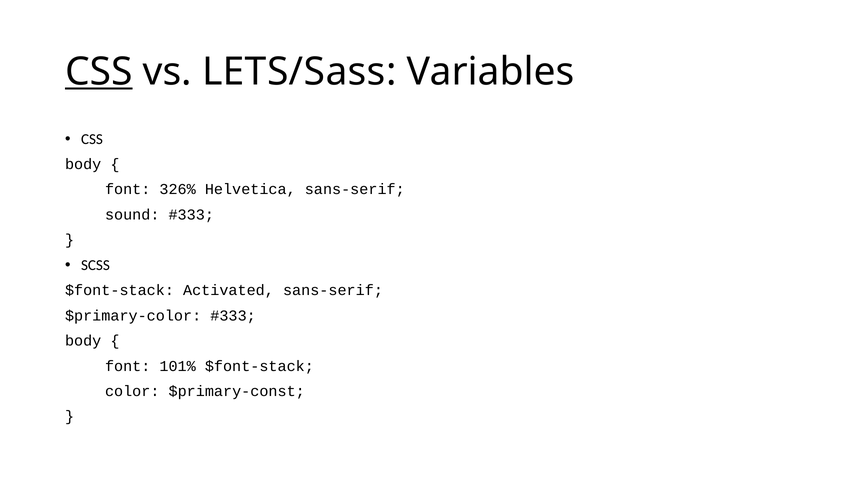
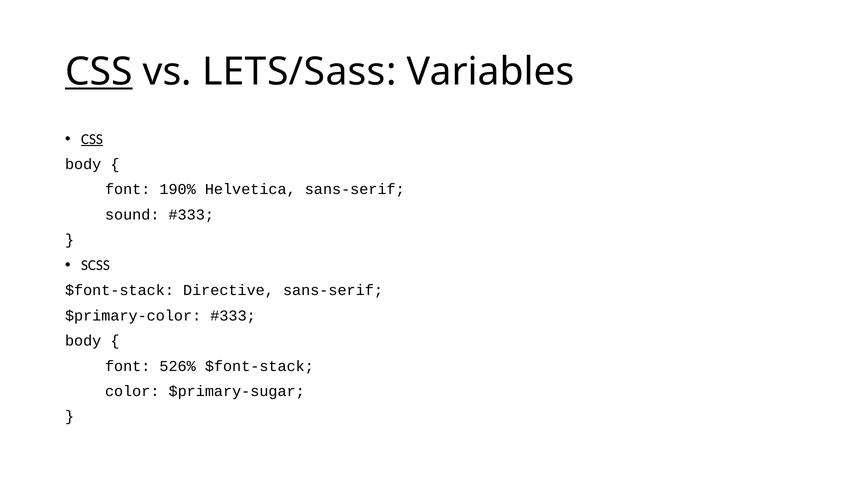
CSS underline: none -> present (92, 139)
326%: 326% -> 190% (178, 189)
Activated: Activated -> Directive (228, 290)
101%: 101% -> 526% (178, 366)
$primary-const: $primary-const -> $primary-sugar (237, 391)
